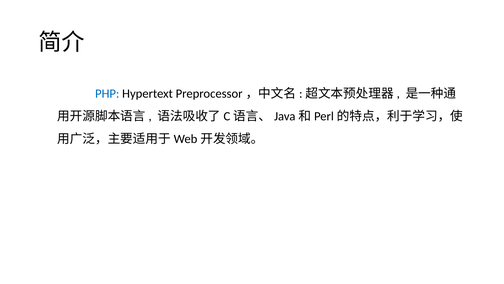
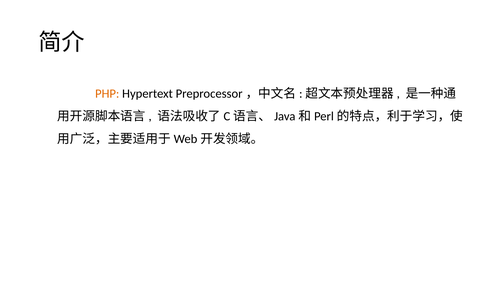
PHP colour: blue -> orange (107, 93)
